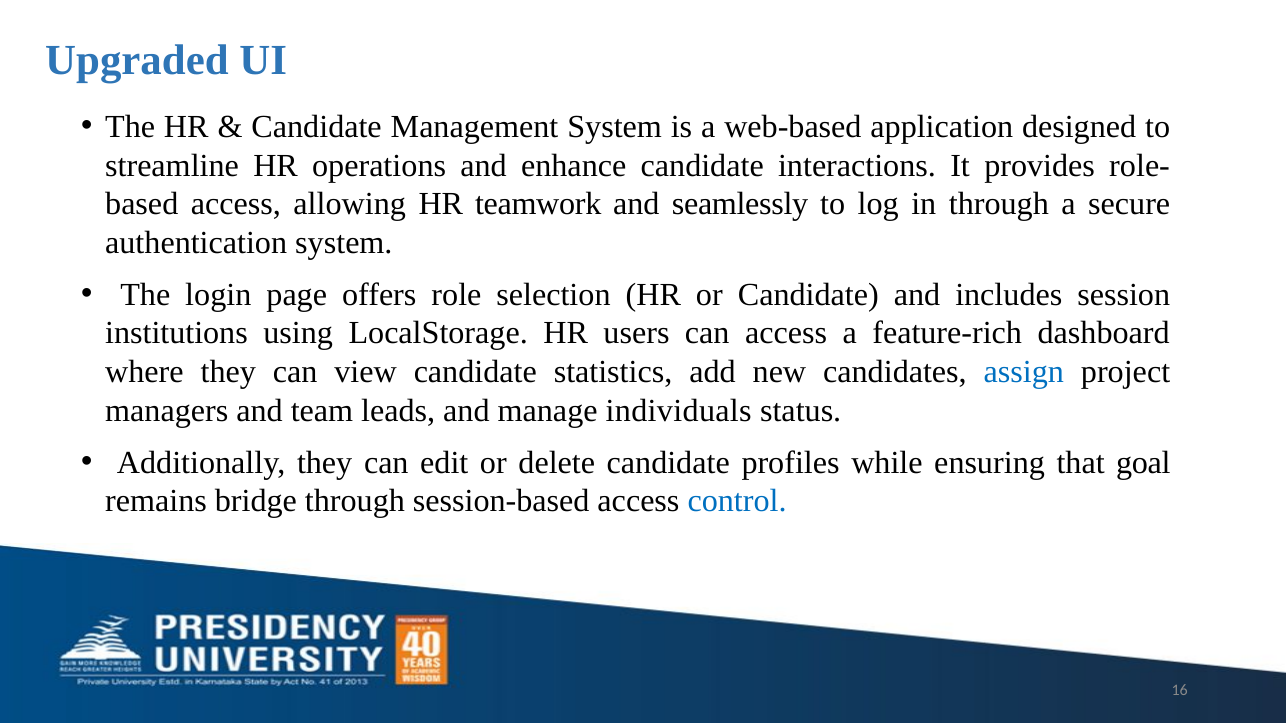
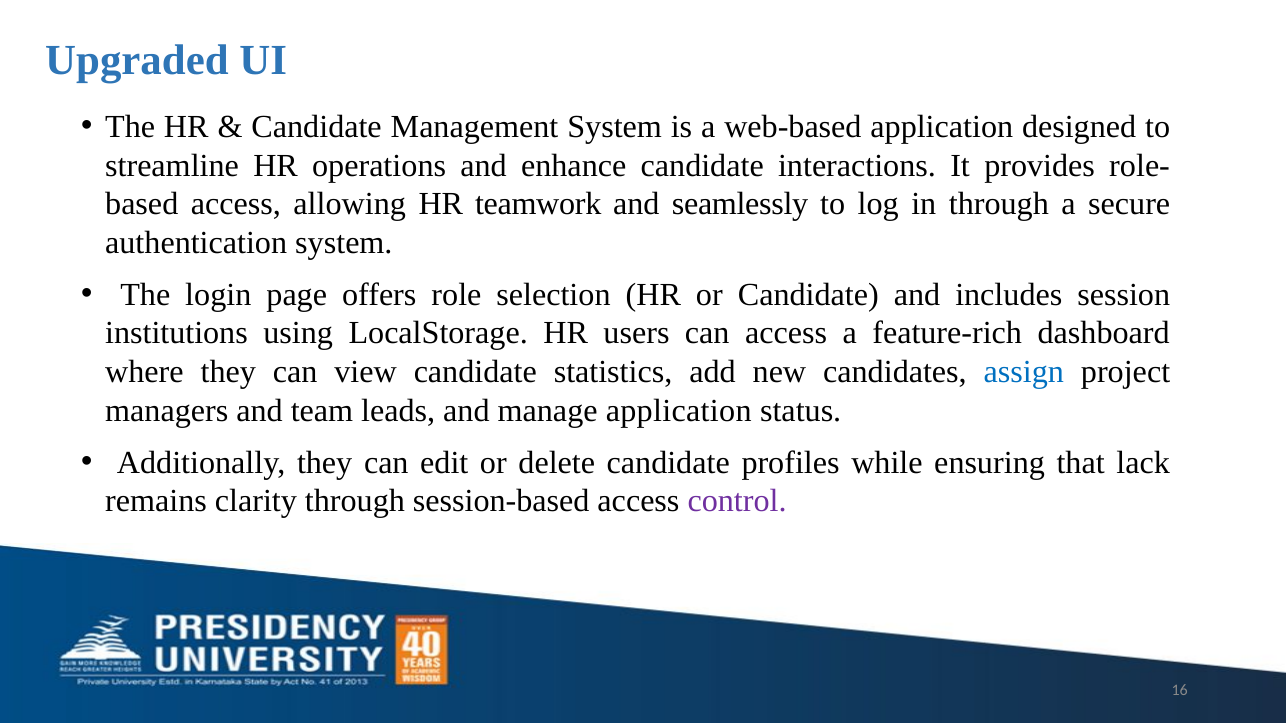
manage individuals: individuals -> application (679, 411)
goal: goal -> lack (1143, 463)
bridge: bridge -> clarity (256, 501)
control colour: blue -> purple (737, 501)
